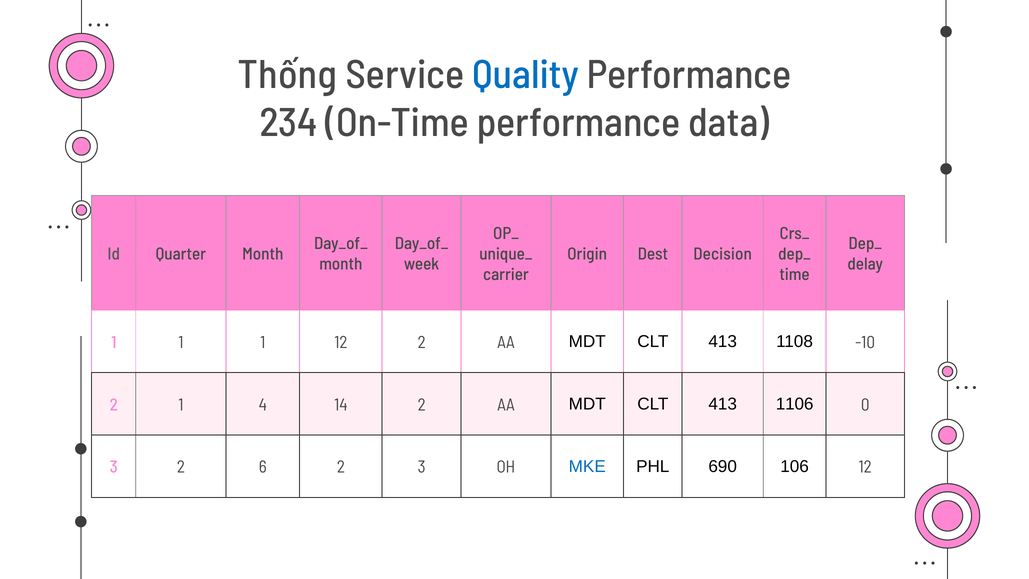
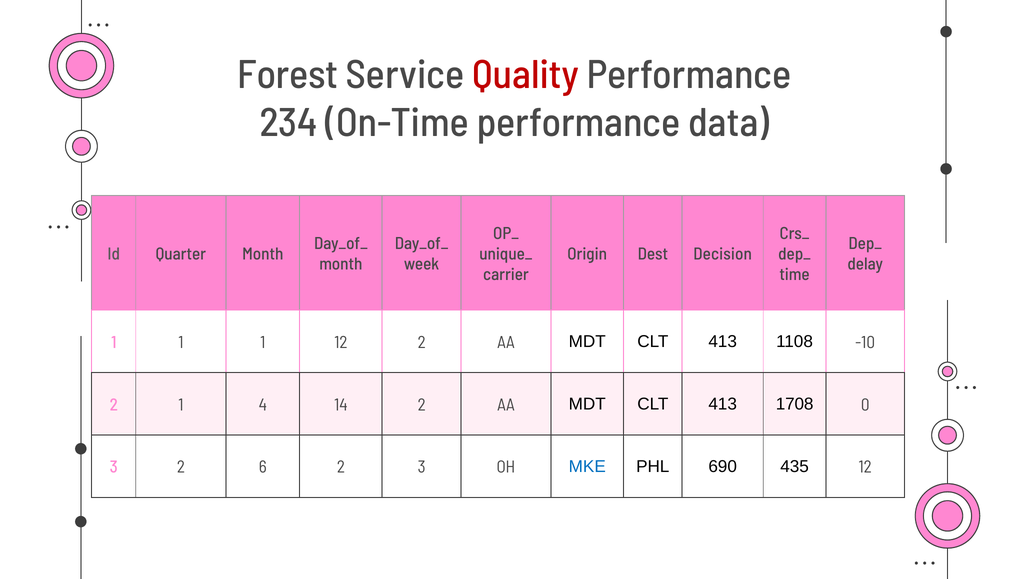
Thống: Thống -> Forest (288, 75)
Quality colour: blue -> red (526, 75)
1106: 1106 -> 1708 (795, 404)
106: 106 -> 435 (795, 466)
